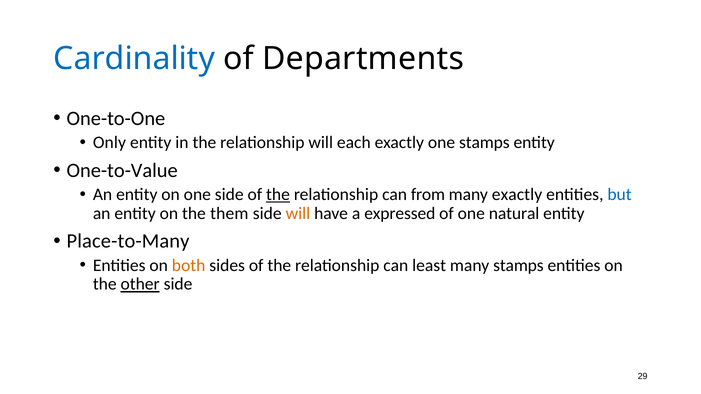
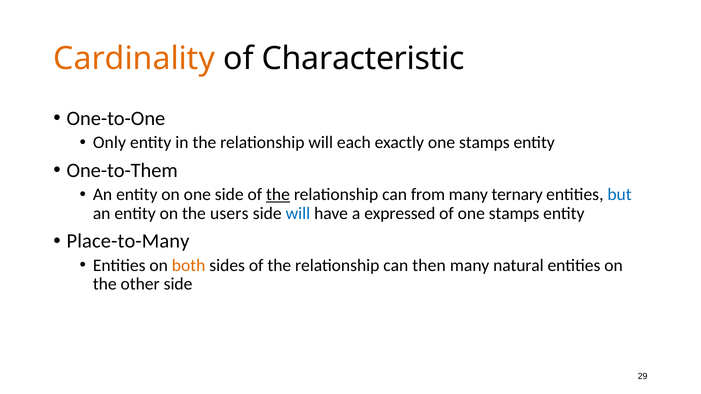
Cardinality colour: blue -> orange (134, 59)
Departments: Departments -> Characteristic (363, 59)
One-to-Value: One-to-Value -> One-to-Them (122, 170)
many exactly: exactly -> ternary (517, 195)
them: them -> users (229, 214)
will colour: orange -> blue (298, 214)
of one natural: natural -> stamps (514, 214)
least: least -> then (429, 266)
many stamps: stamps -> natural (518, 266)
other underline: present -> none (140, 284)
